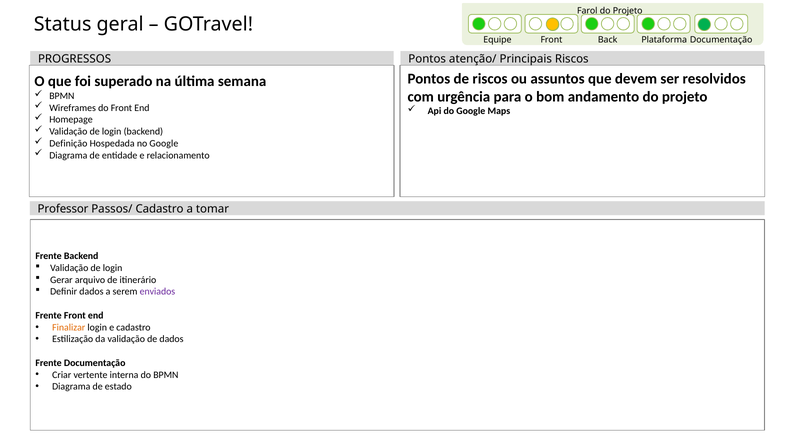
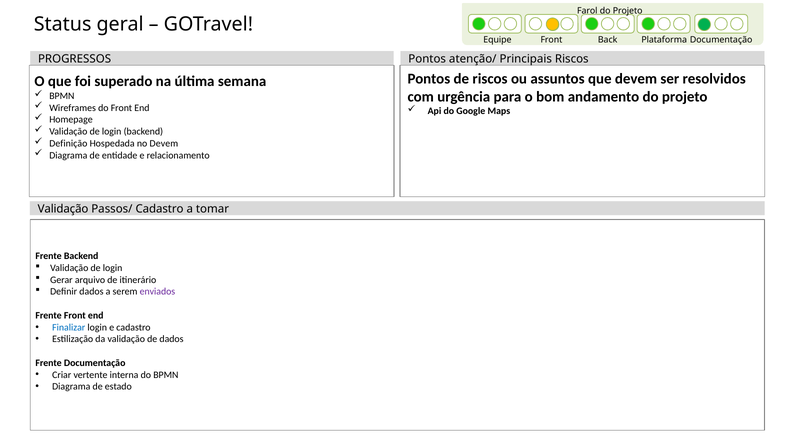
no Google: Google -> Devem (164, 143)
Professor: Professor -> Validação (63, 209)
Finalizar colour: orange -> blue (69, 327)
